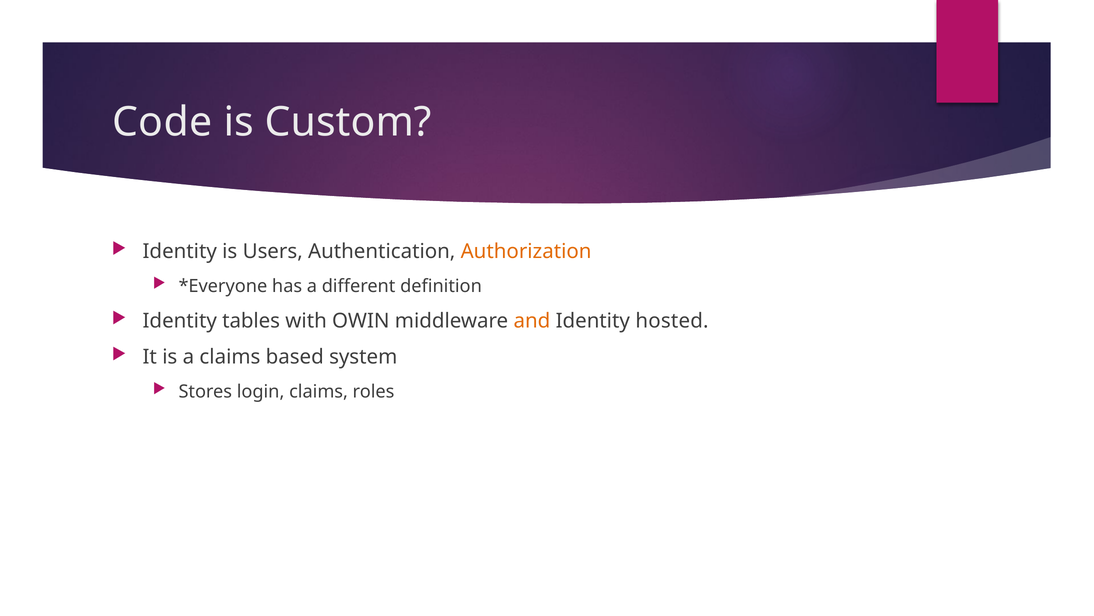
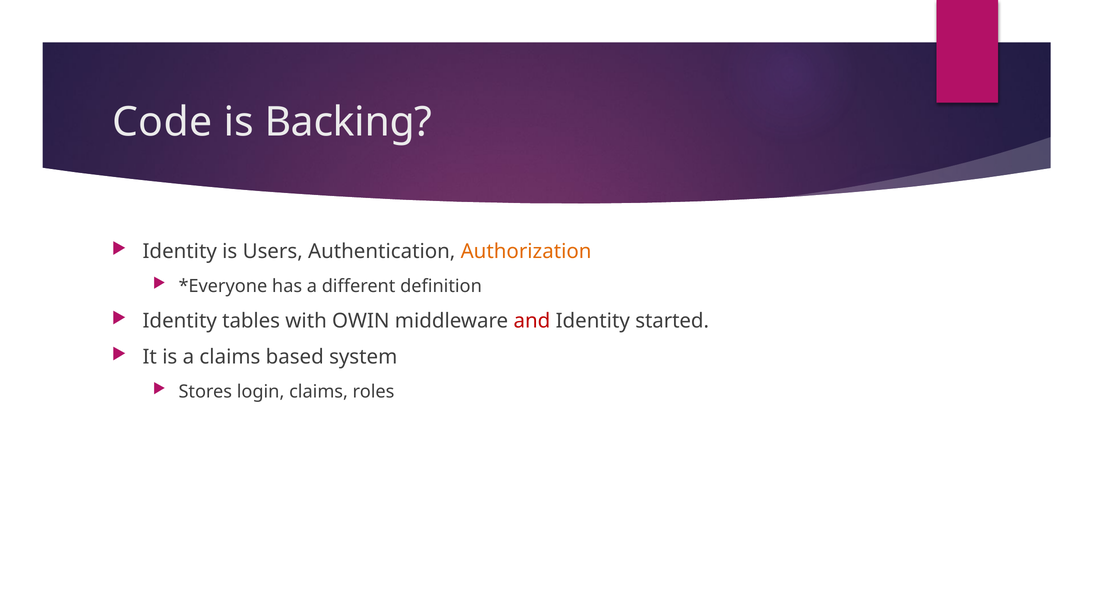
Custom: Custom -> Backing (348, 122)
and colour: orange -> red (532, 321)
hosted: hosted -> started (672, 321)
